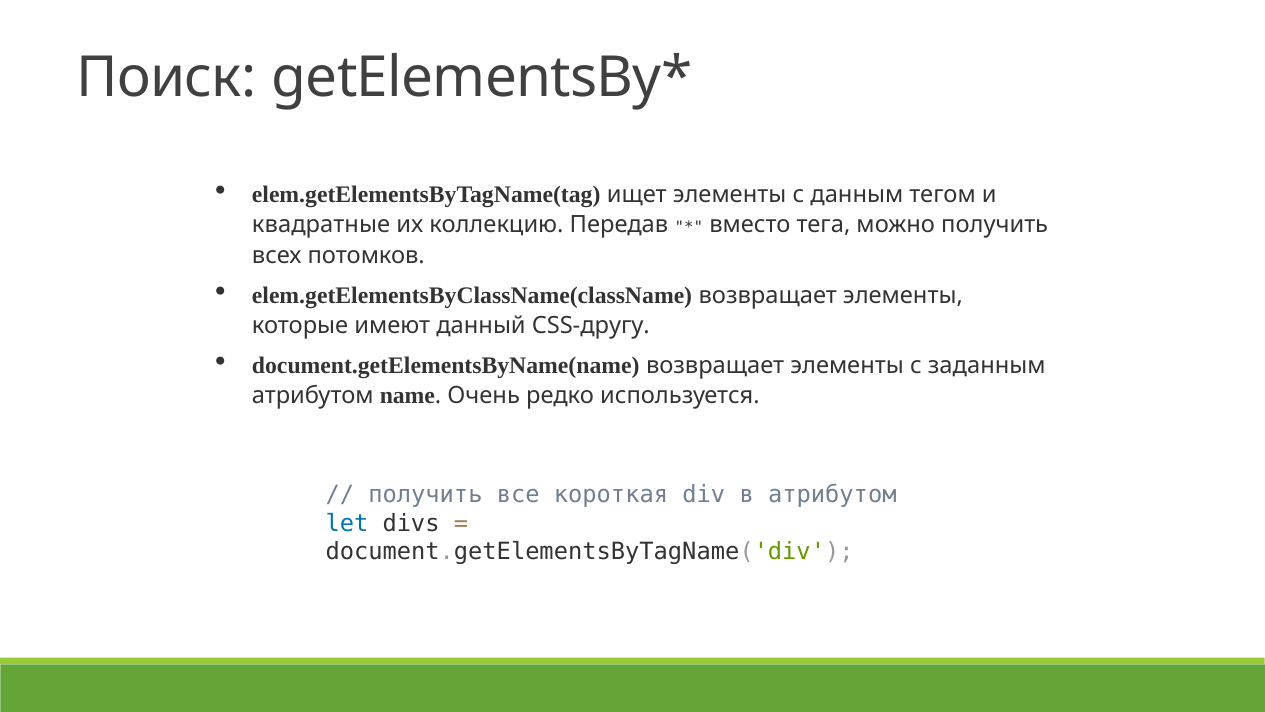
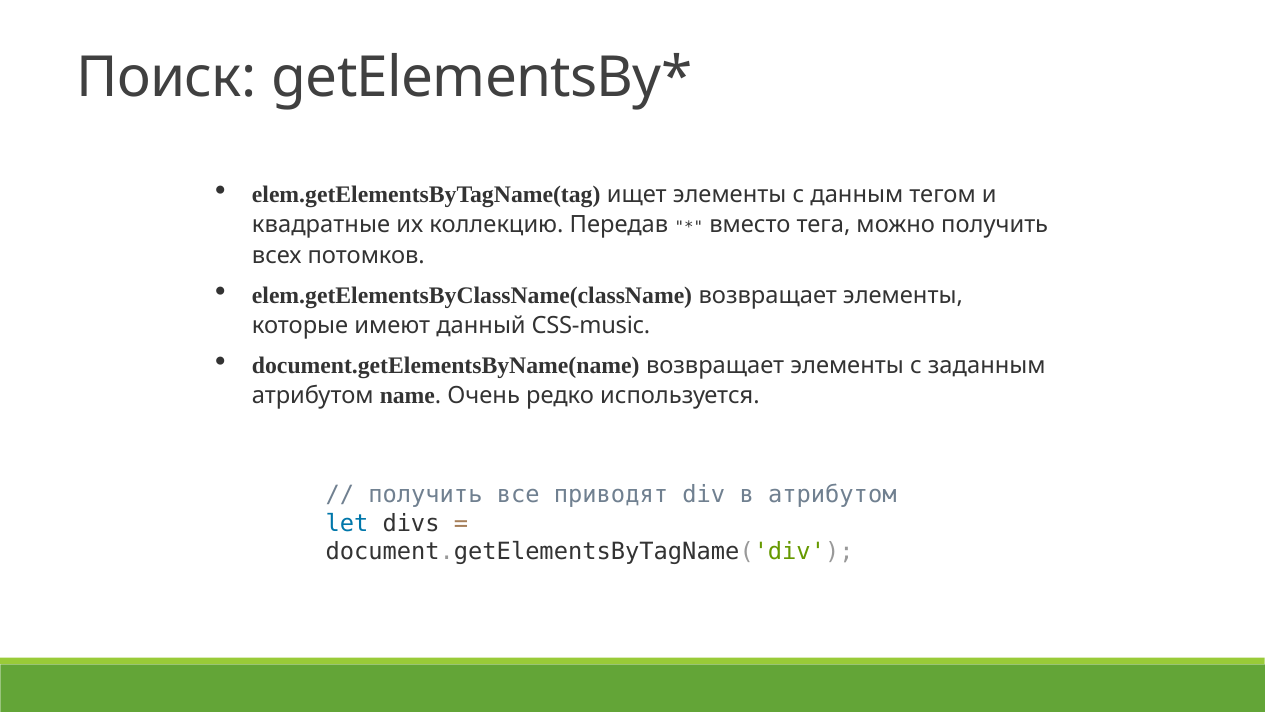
CSS-другу: CSS-другу -> CSS-music (591, 326)
короткая: короткая -> приводят (611, 495)
